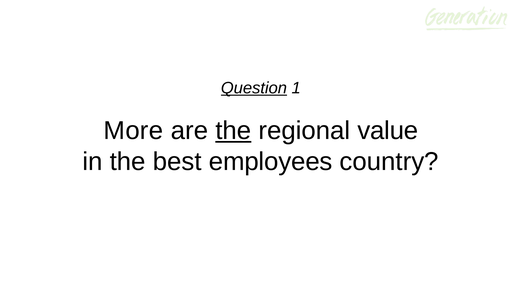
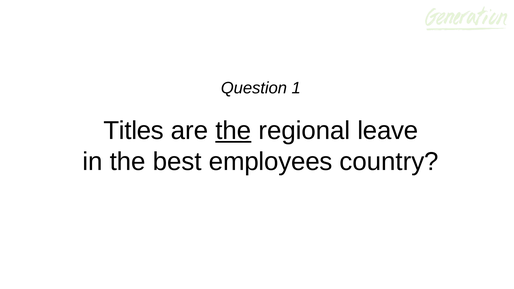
Question underline: present -> none (254, 88)
More: More -> Titles (134, 131)
value: value -> leave (388, 131)
